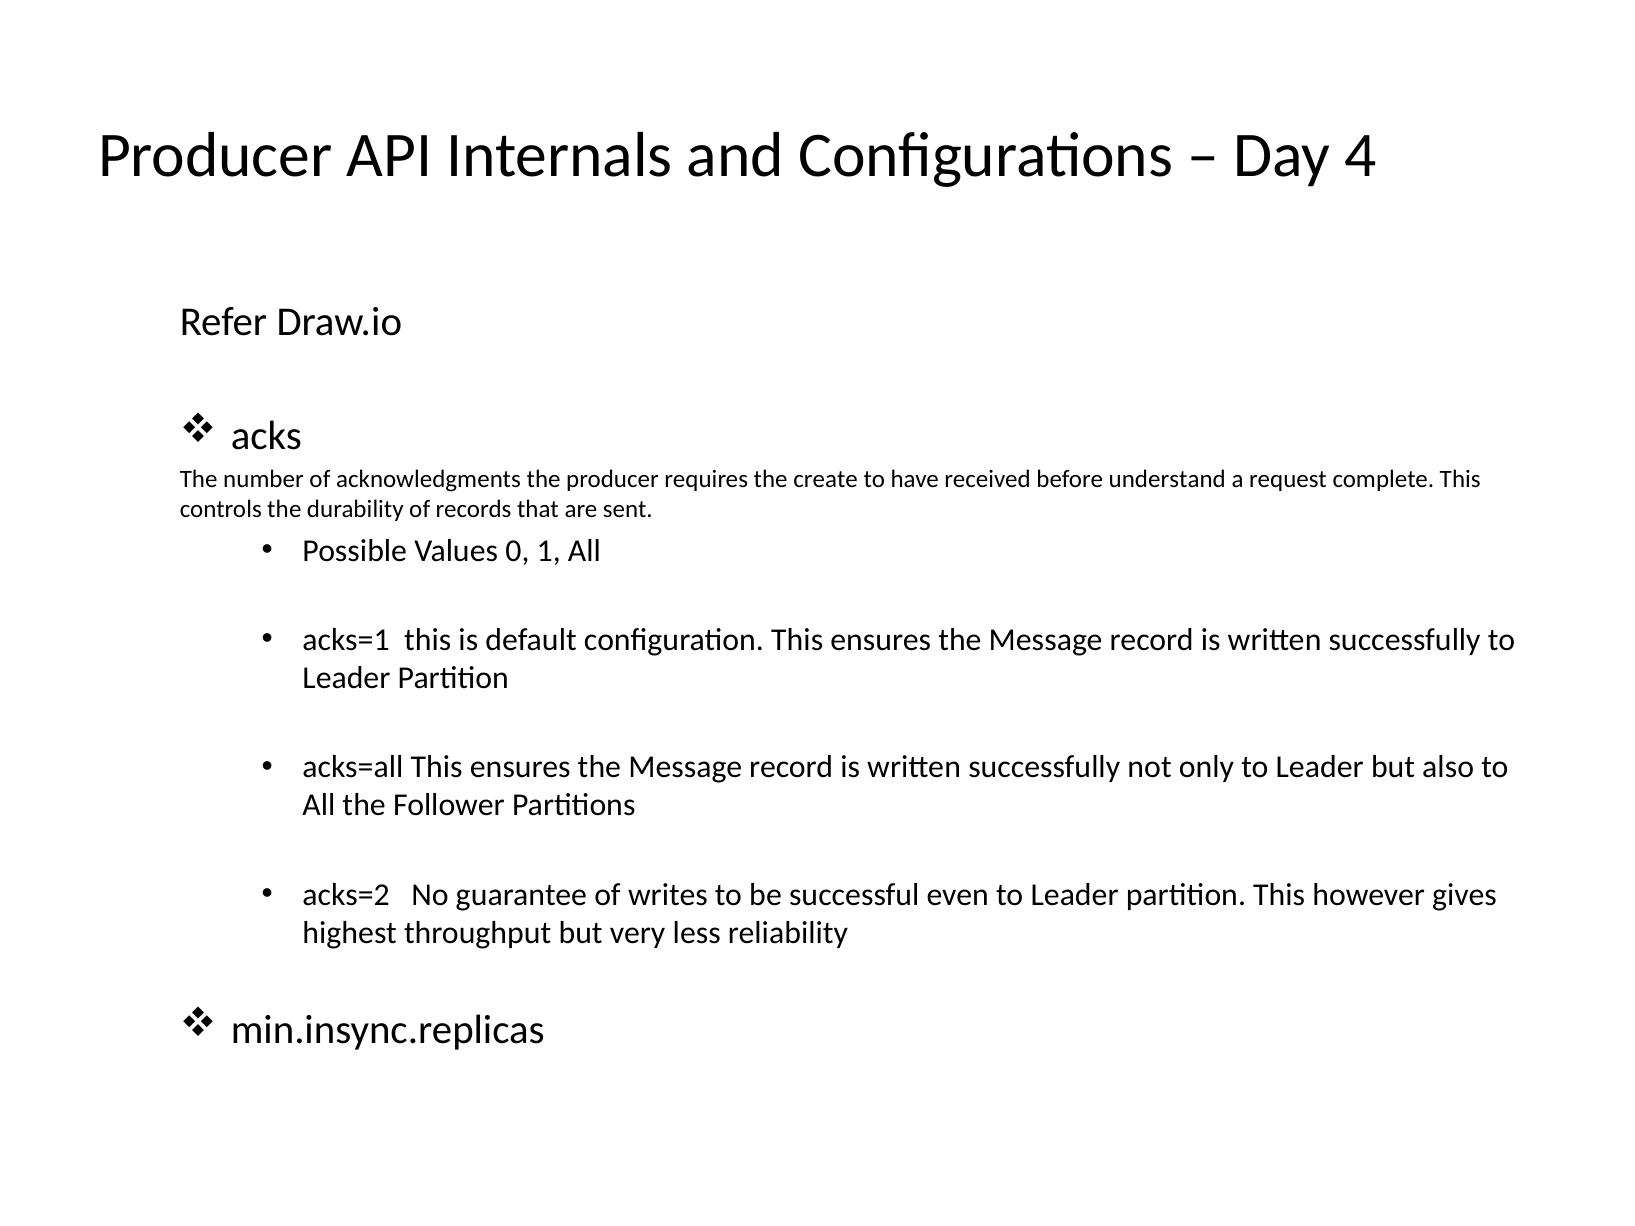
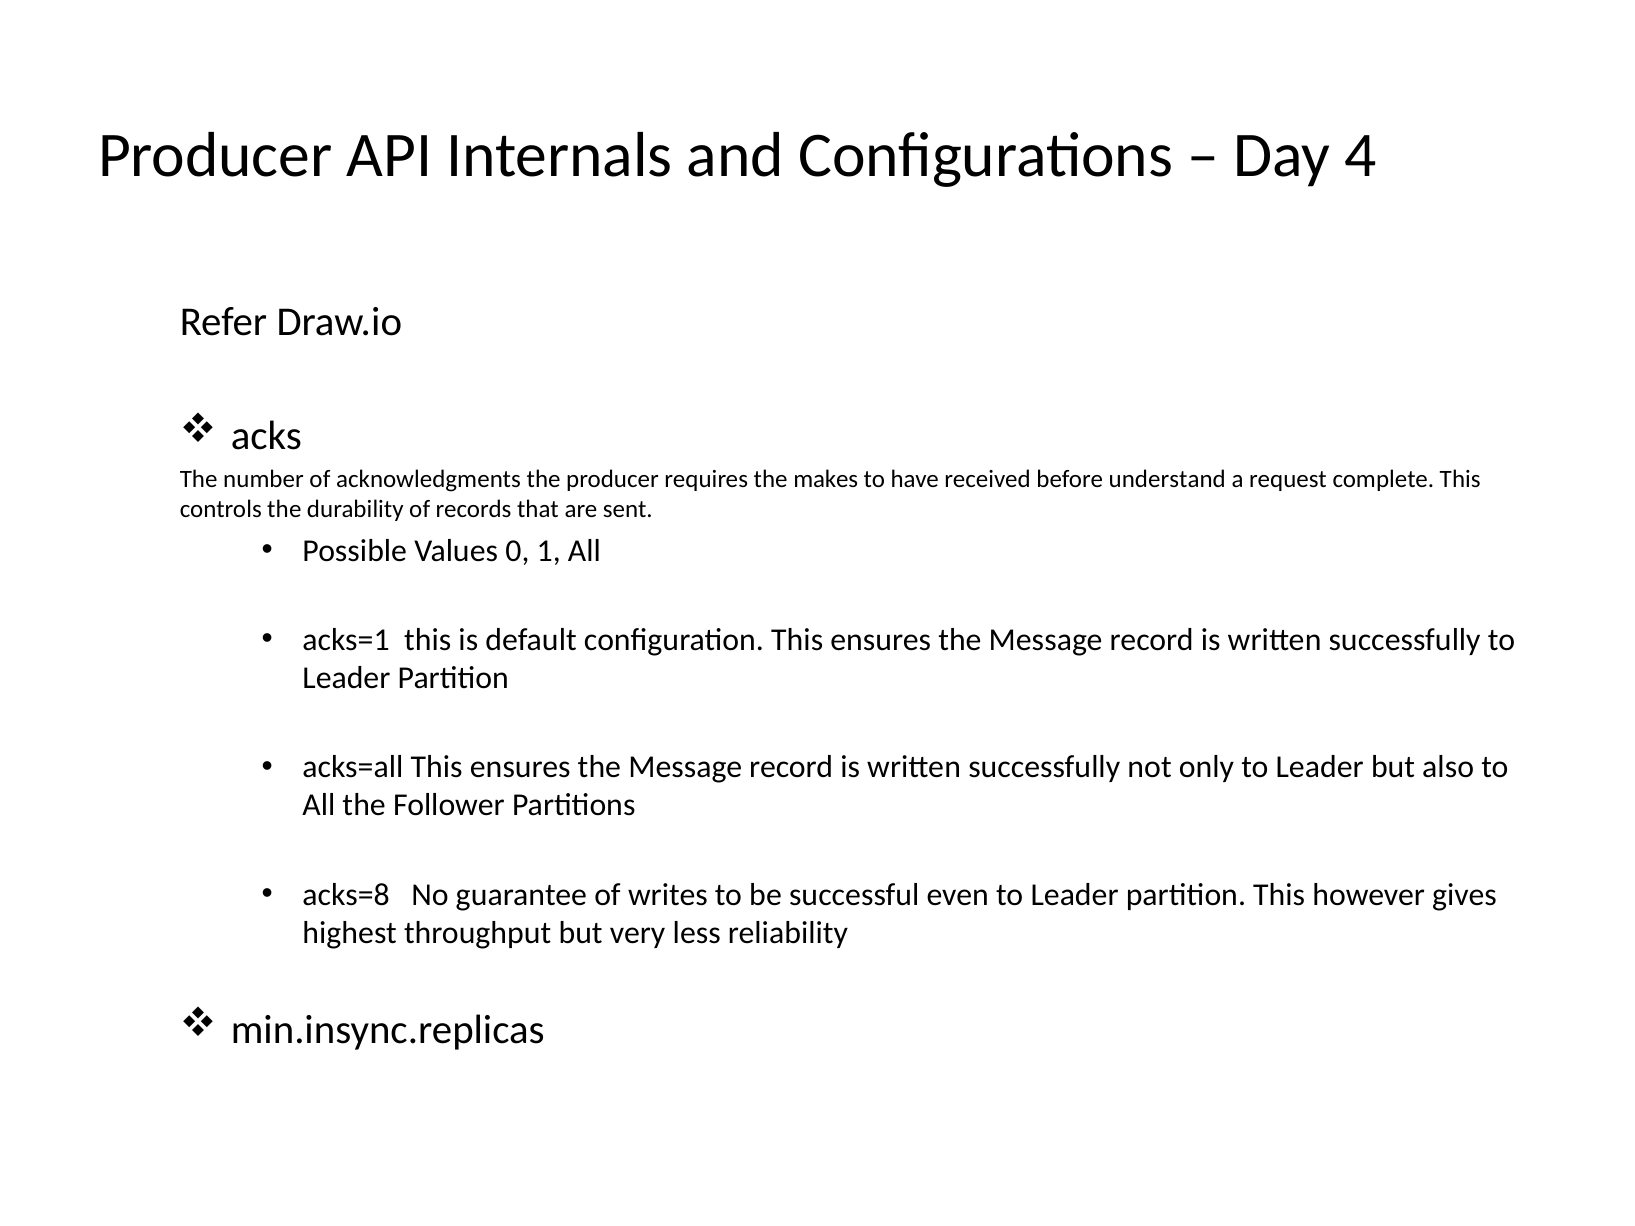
create: create -> makes (826, 480)
acks=2: acks=2 -> acks=8 (346, 895)
